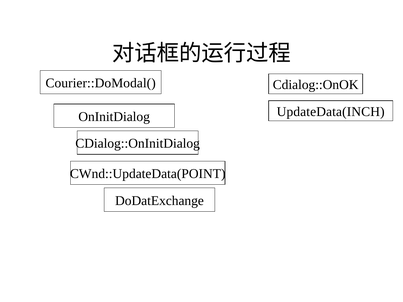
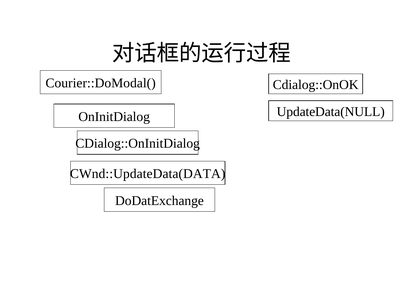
UpdateData(INCH: UpdateData(INCH -> UpdateData(NULL (331, 112)
CWnd::UpdateData(POINT: CWnd::UpdateData(POINT -> CWnd::UpdateData(DATA (148, 174)
